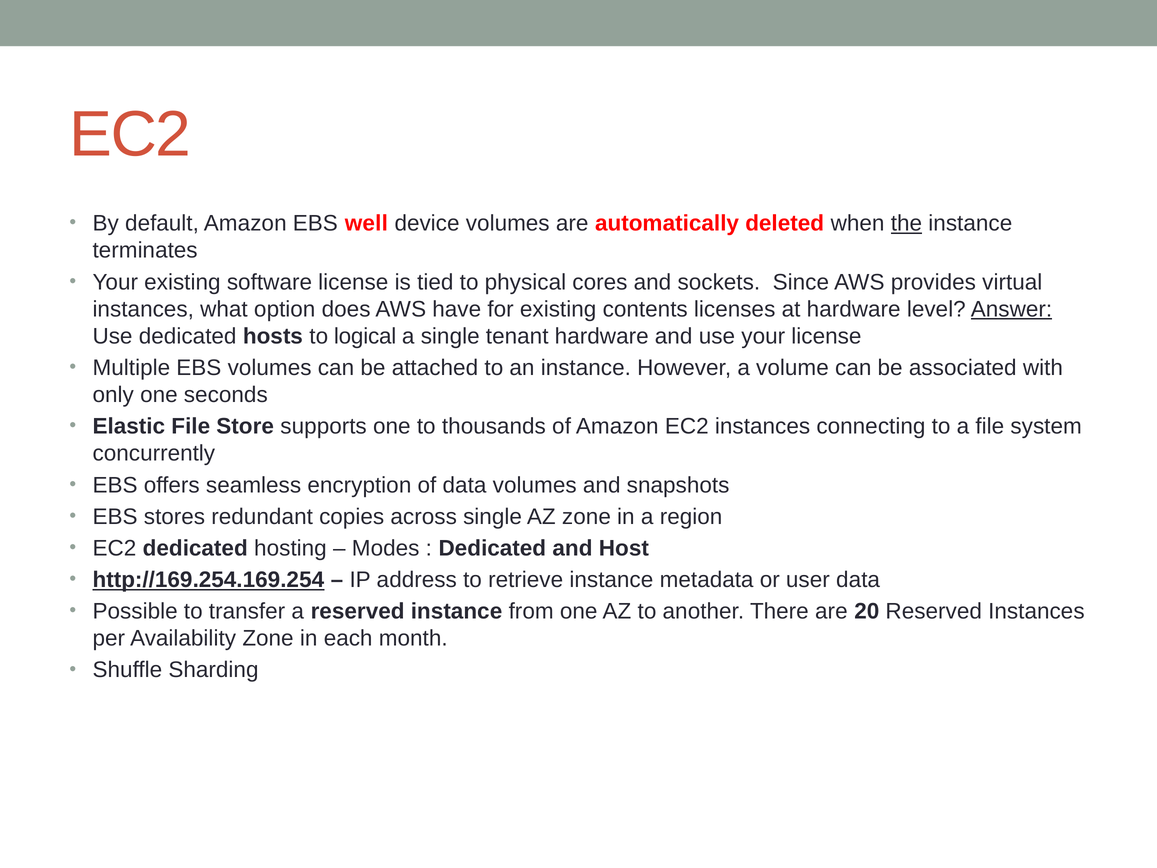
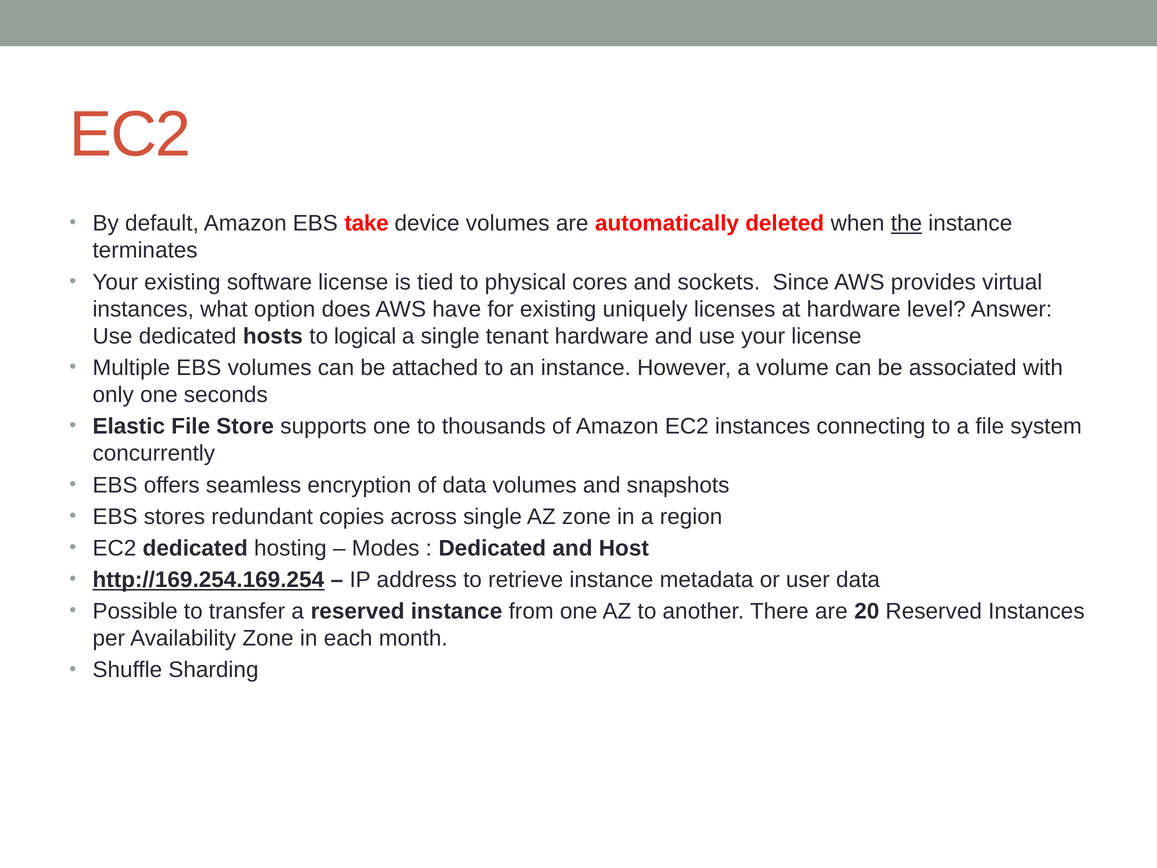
well: well -> take (367, 223)
contents: contents -> uniquely (645, 309)
Answer underline: present -> none (1012, 309)
